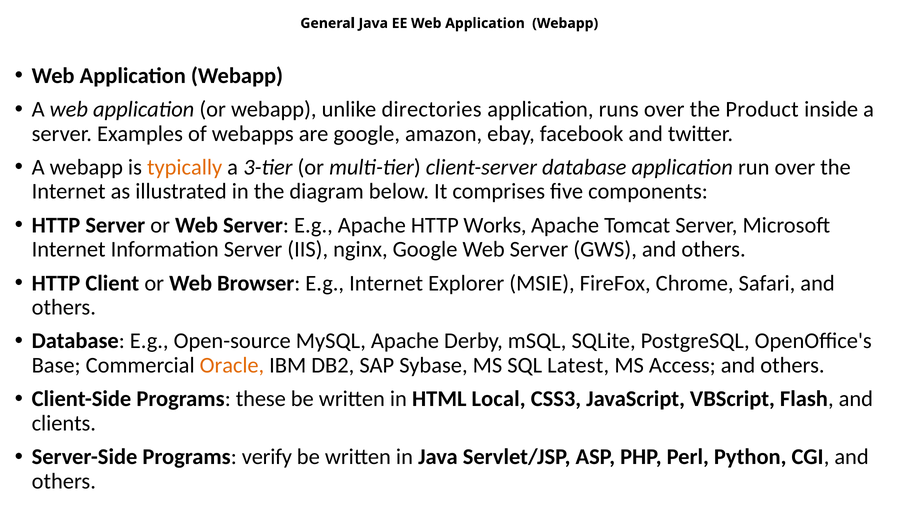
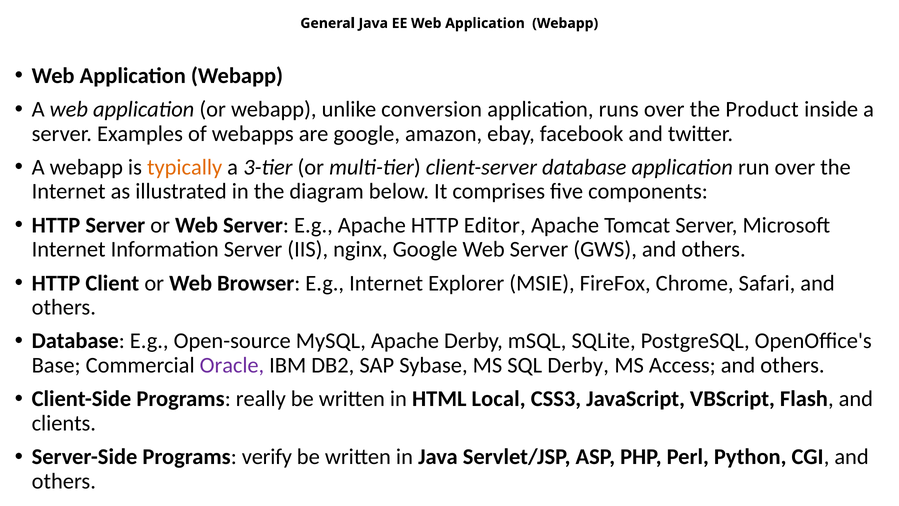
directories: directories -> conversion (432, 109)
Works: Works -> Editor (495, 225)
Oracle colour: orange -> purple (232, 365)
SQL Latest: Latest -> Derby (578, 365)
these: these -> really (261, 399)
